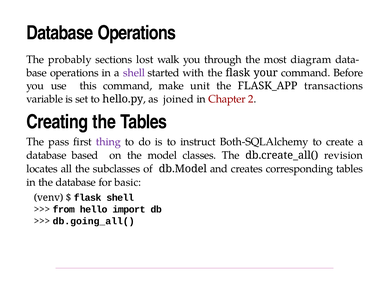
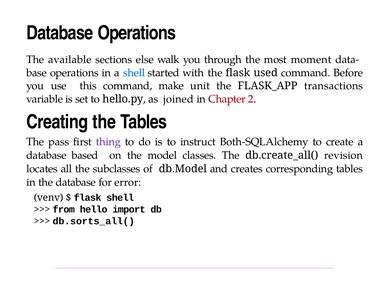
probably: probably -> available (70, 60)
lost: lost -> else (145, 60)
diagram: diagram -> moment (311, 60)
shell colour: purple -> blue (134, 73)
your: your -> used (266, 73)
basic: basic -> error (128, 182)
db.going_all(: db.going_all( -> db.sorts_all( (94, 221)
